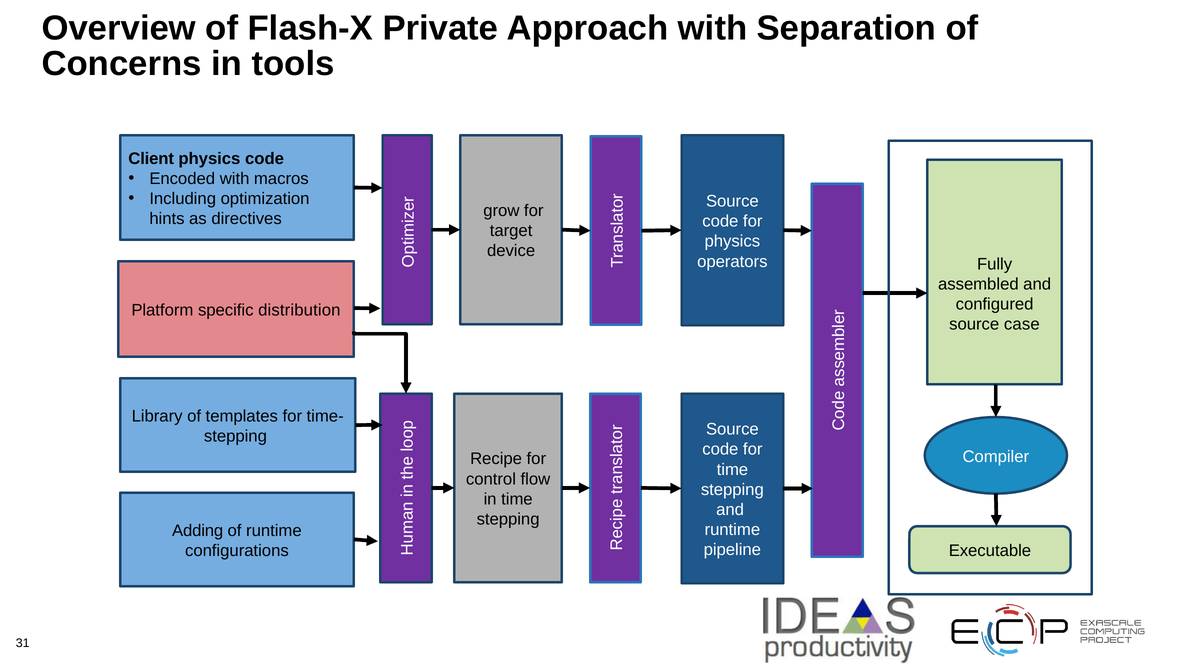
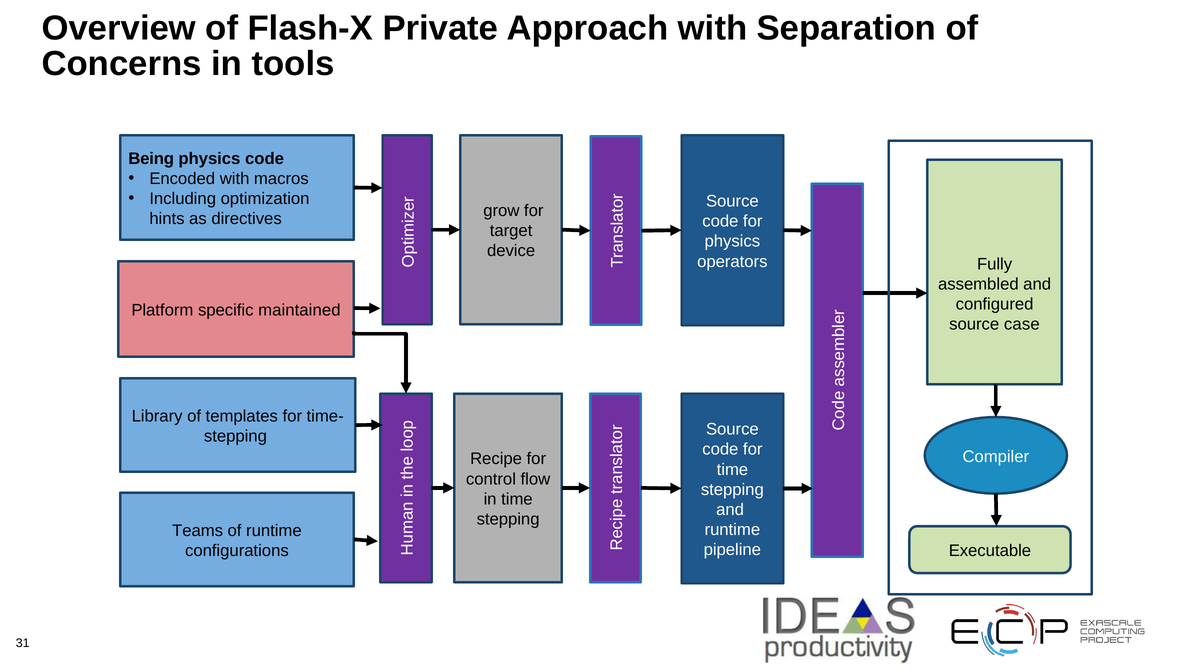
Client: Client -> Being (151, 159)
distribution: distribution -> maintained (299, 310)
Adding: Adding -> Teams (198, 531)
